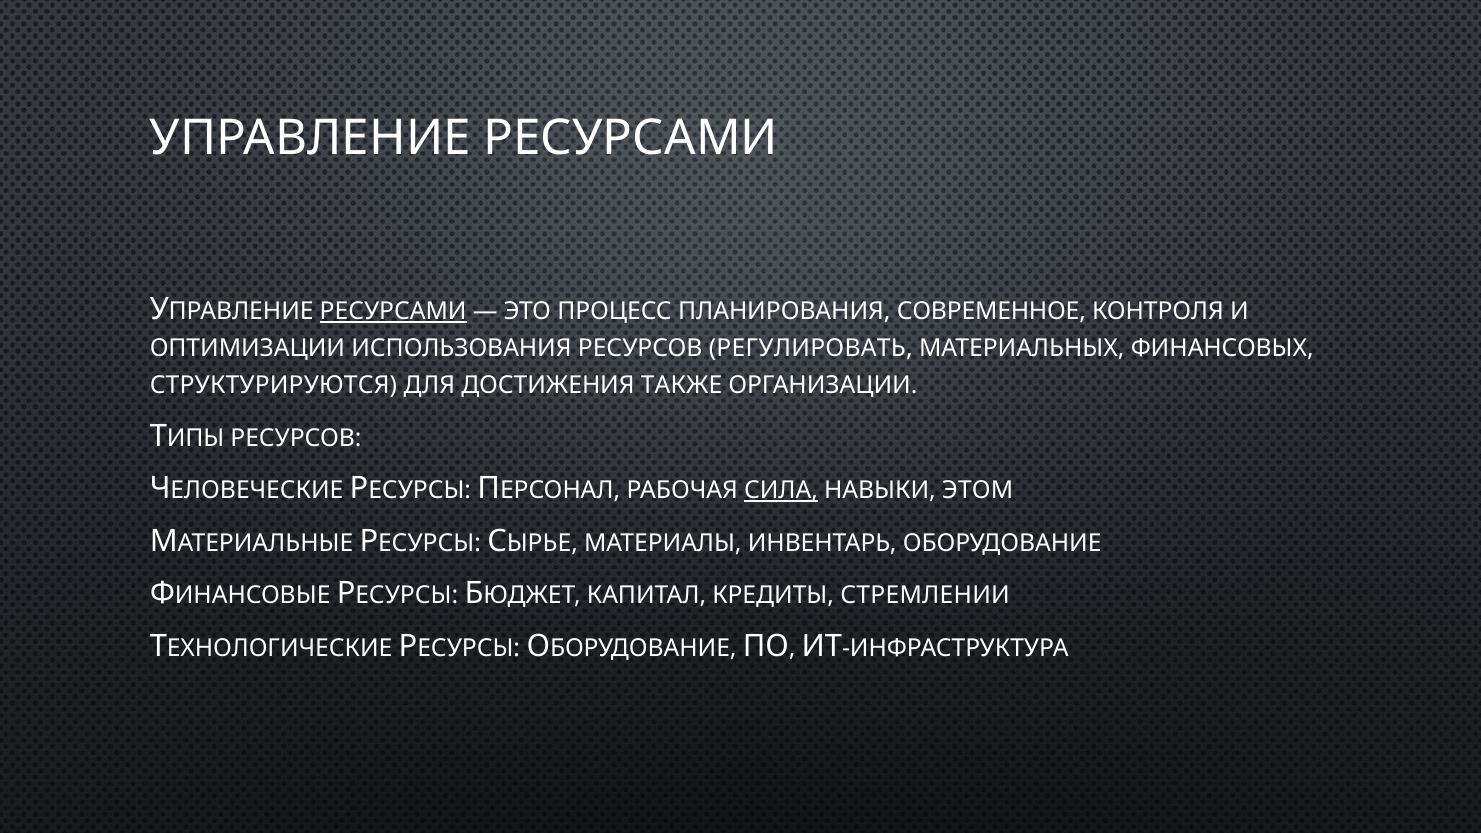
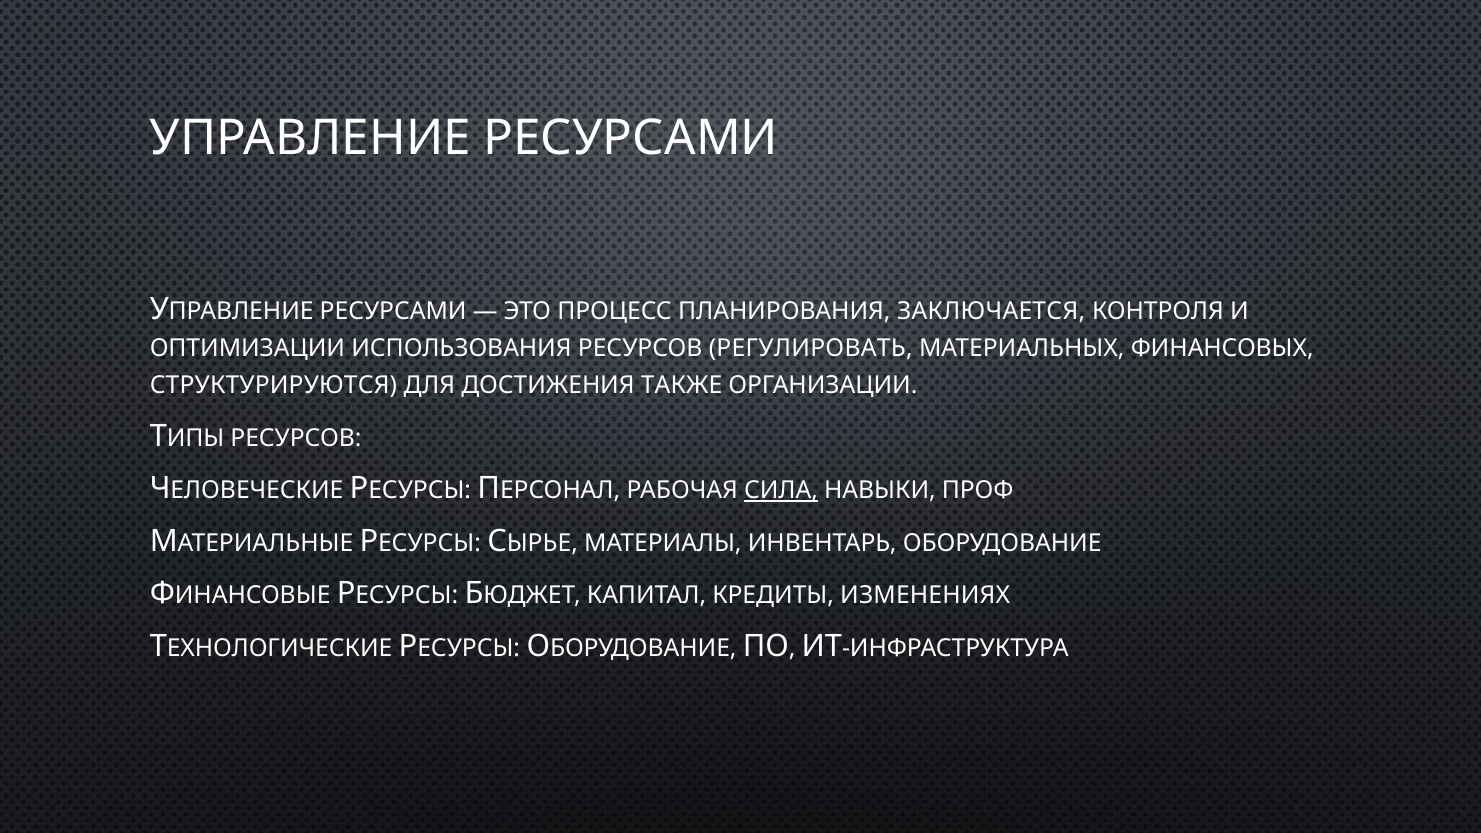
РЕСУРСАМИ underline: present -> none (393, 312)
СОВРЕМЕННОЕ: СОВРЕМЕННОЕ -> ЗАКЛЮЧАЕТСЯ (991, 312)
ЭТОМ: ЭТОМ -> ПРОФ (978, 491)
СТРЕМЛЕНИИ: СТРЕМЛЕНИИ -> ИЗМЕНЕНИЯХ (925, 596)
